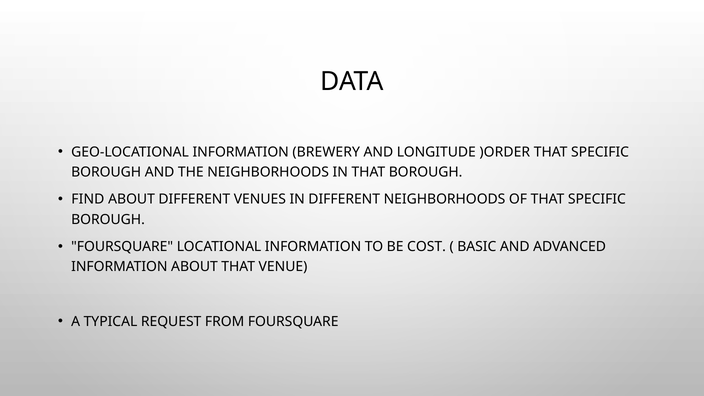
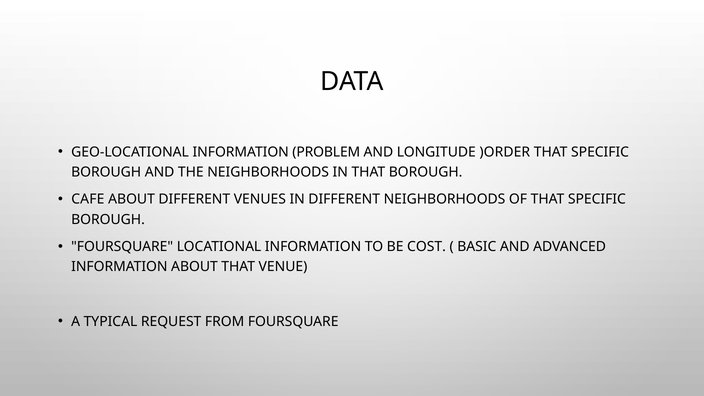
BREWERY: BREWERY -> PROBLEM (326, 152)
FIND: FIND -> CAFE (88, 199)
